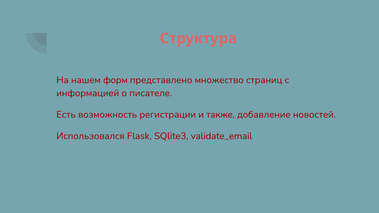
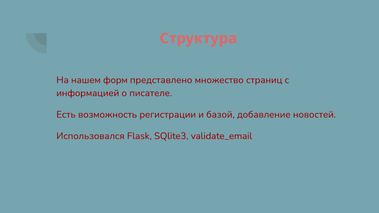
также: также -> базой (220, 115)
